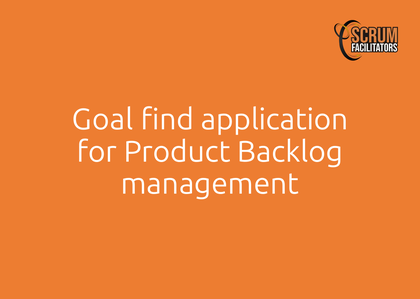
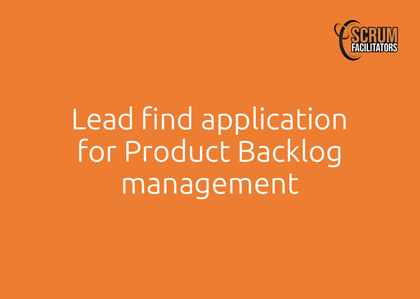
Goal: Goal -> Lead (103, 120)
